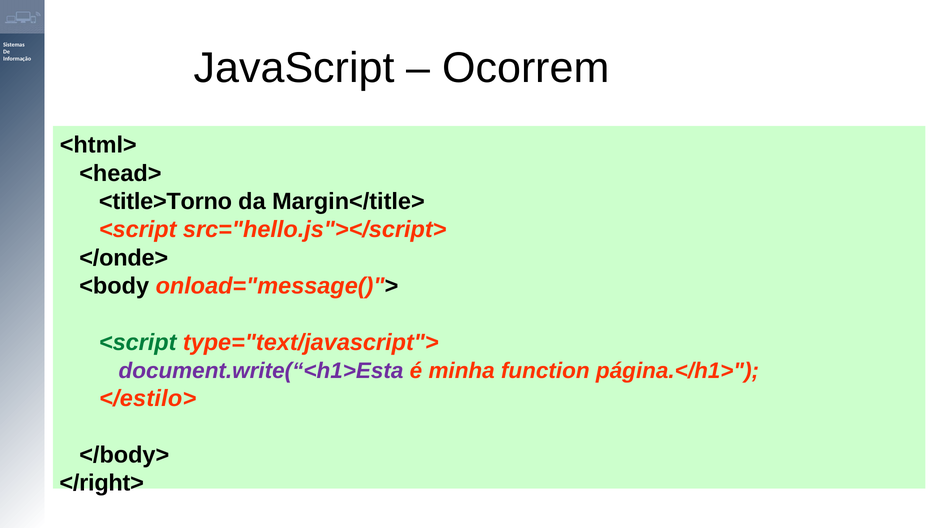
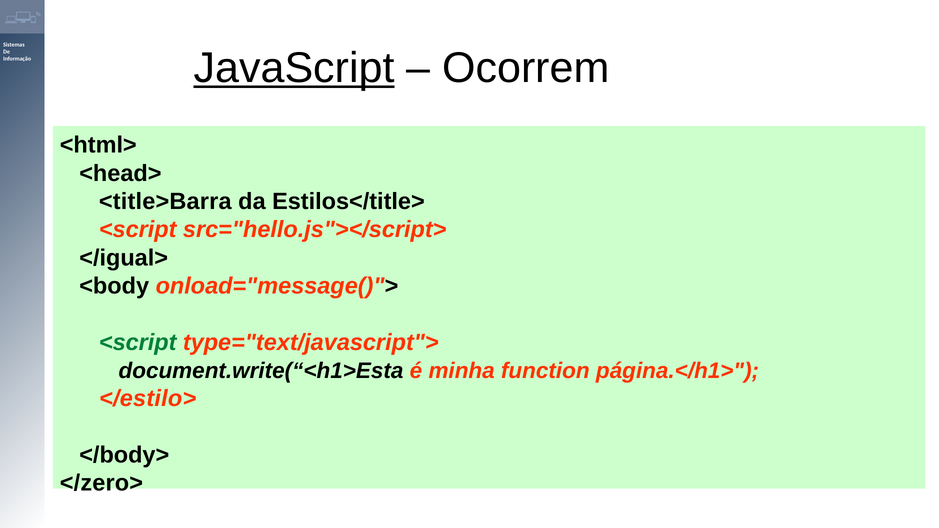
JavaScript underline: none -> present (294, 68)
<title>Torno: <title>Torno -> <title>Barra (165, 202)
Margin</title>: Margin</title> -> Estilos</title> (348, 202)
</onde>: </onde> -> </igual> (124, 258)
document.write(“<h1>Esta colour: purple -> black (261, 371)
</right>: </right> -> </zero> (101, 483)
